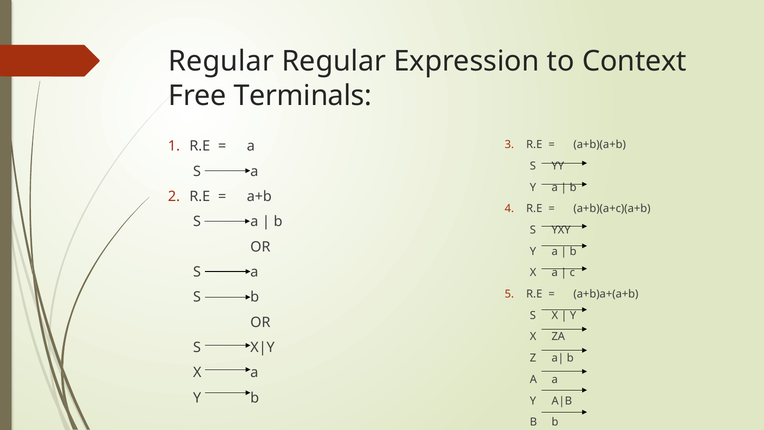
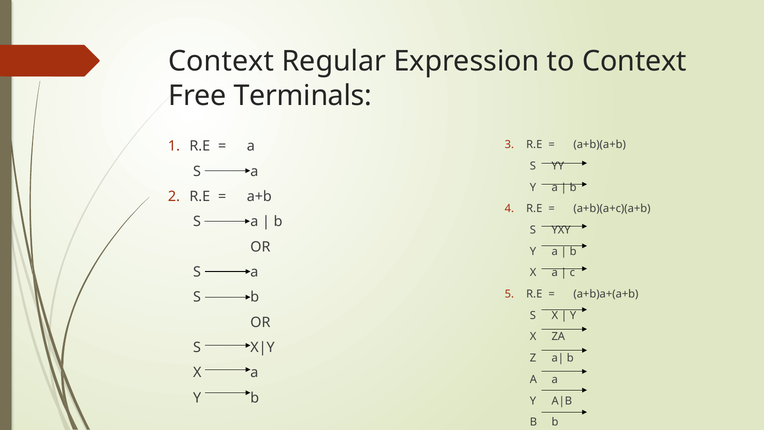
Regular: Regular -> Context (221, 61)
